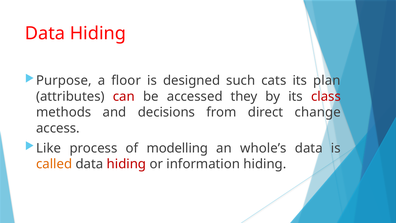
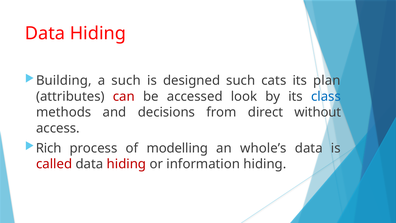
Purpose: Purpose -> Building (64, 80)
a floor: floor -> such (126, 80)
they: they -> look (244, 96)
class colour: red -> blue (326, 96)
change: change -> without (318, 112)
Like: Like -> Rich (49, 148)
called colour: orange -> red (54, 164)
